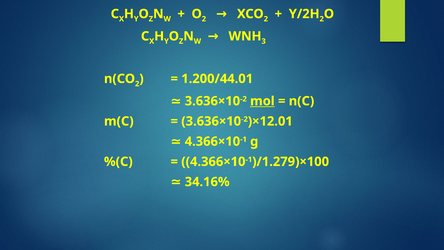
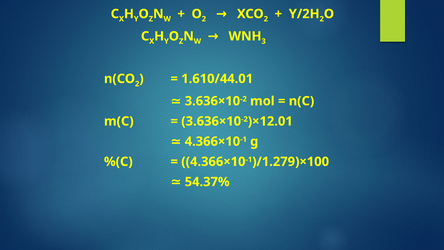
1.200/44.01: 1.200/44.01 -> 1.610/44.01 (217, 79)
mol underline: present -> none (262, 101)
34.16%: 34.16% -> 54.37% (207, 182)
